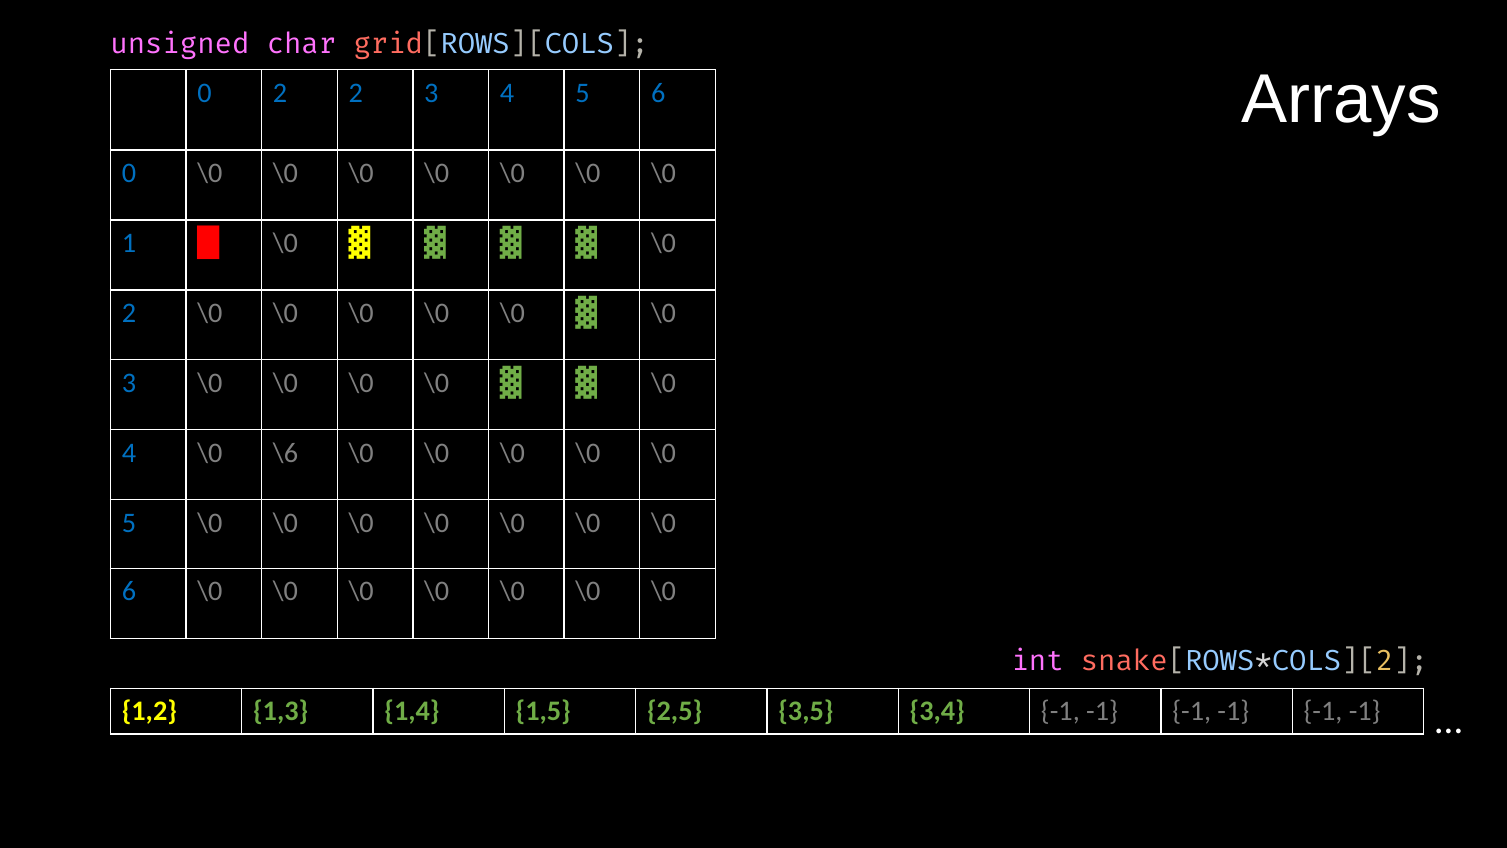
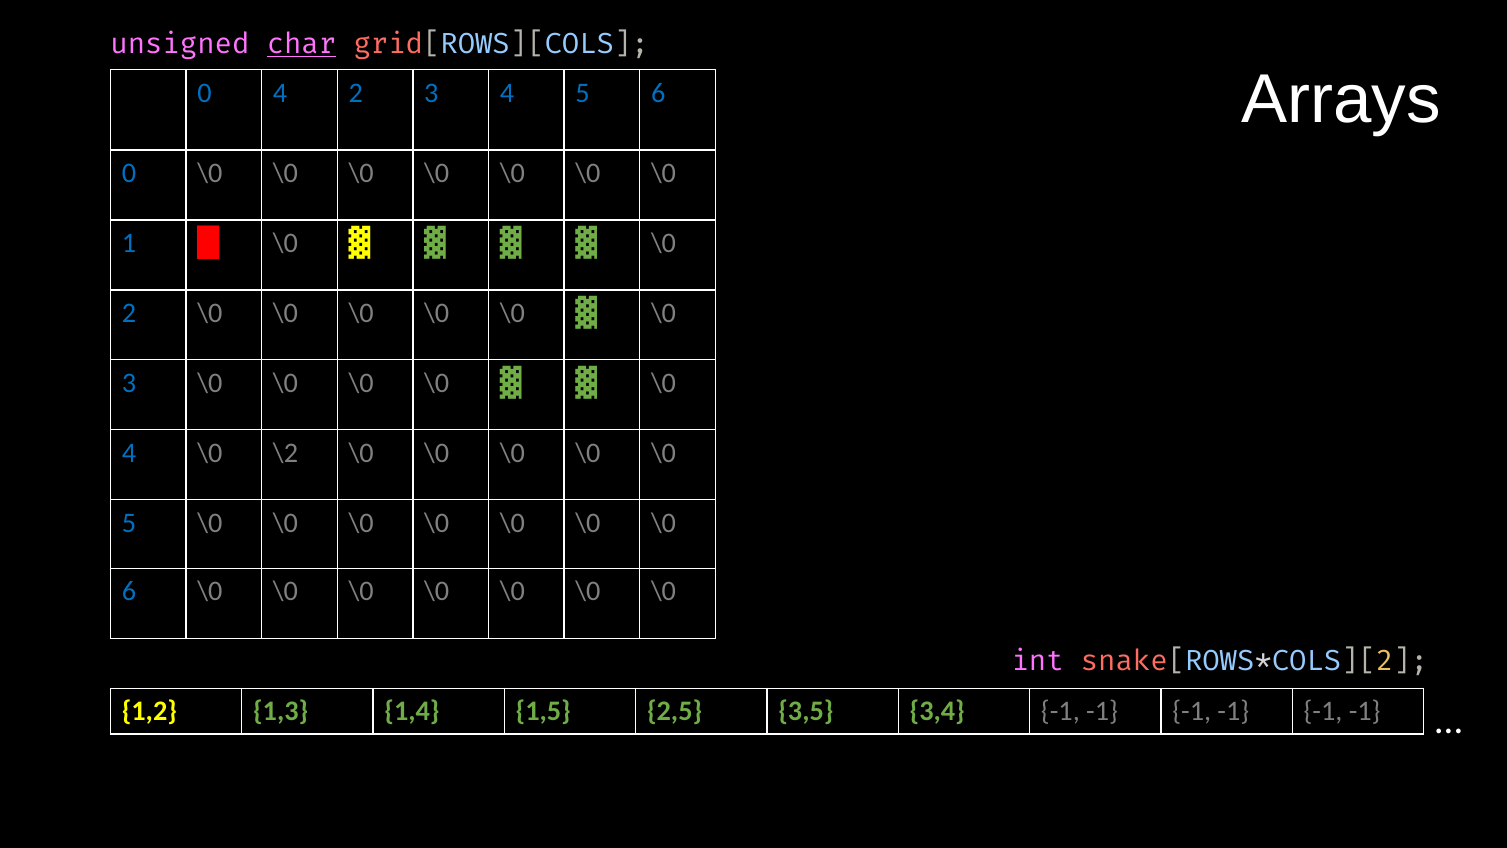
char underline: none -> present (302, 44)
0 2: 2 -> 4 (280, 93)
\6: \6 -> \2 (286, 453)
